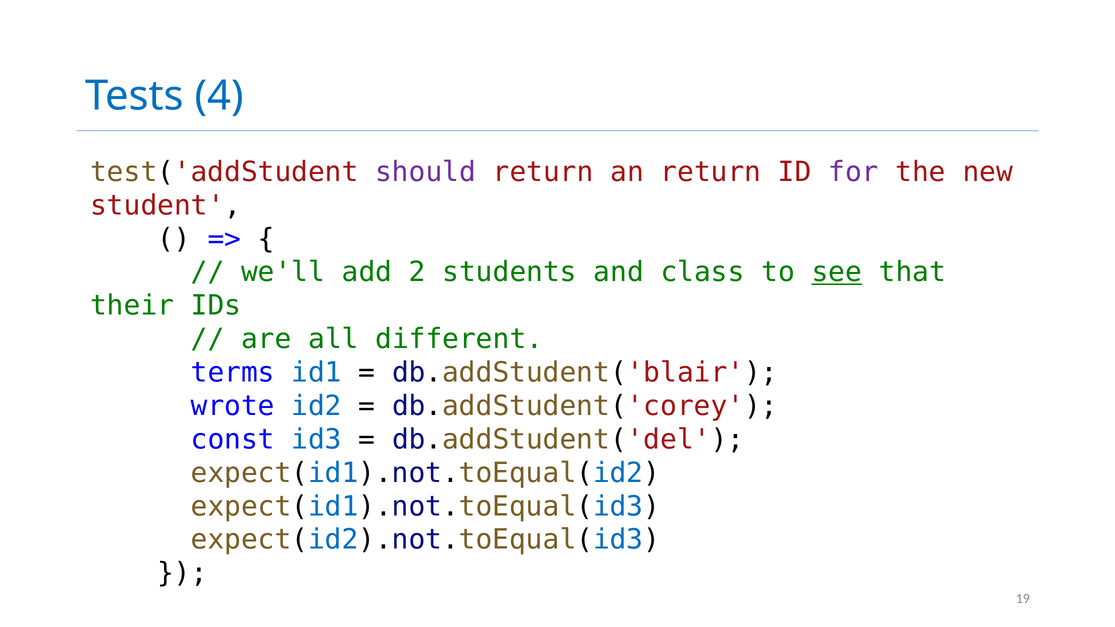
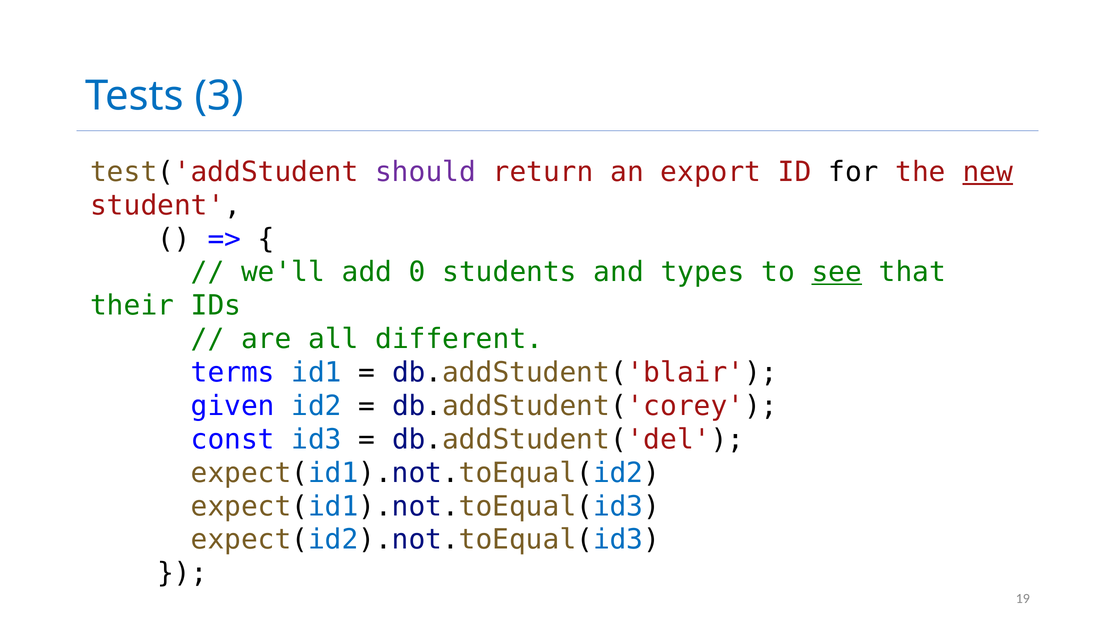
4: 4 -> 3 (219, 96)
an return: return -> export (711, 172)
for colour: purple -> black (853, 172)
new underline: none -> present (988, 172)
2: 2 -> 0 (417, 272)
class: class -> types (703, 272)
wrote: wrote -> given (233, 406)
